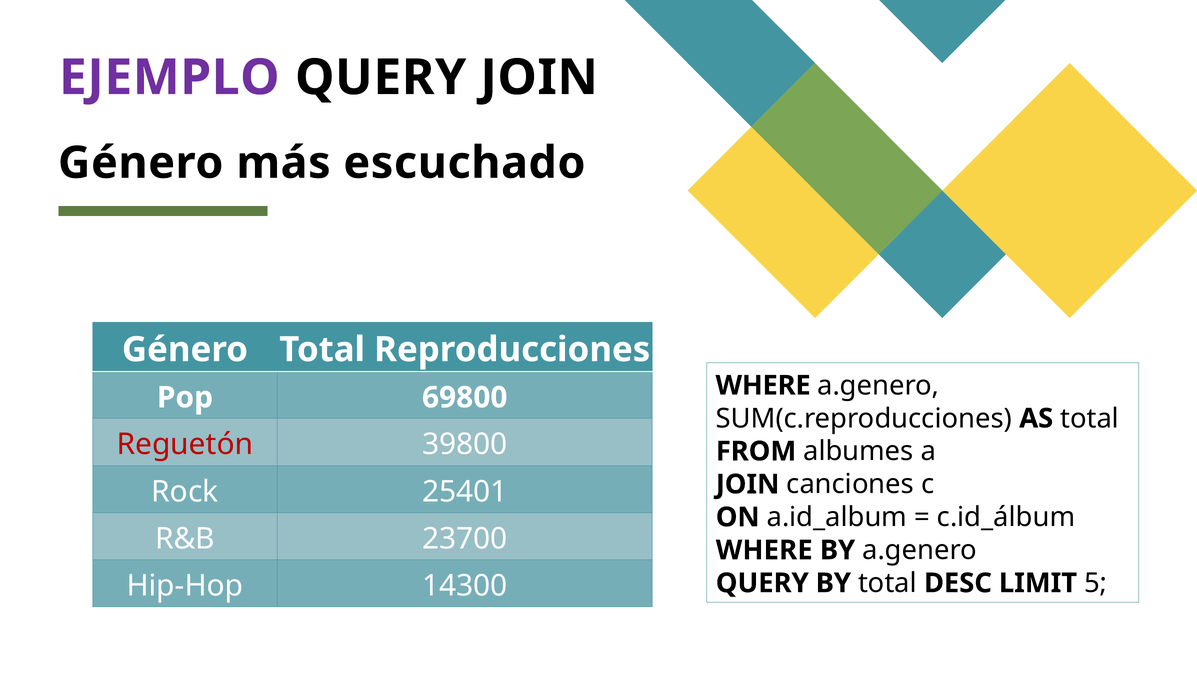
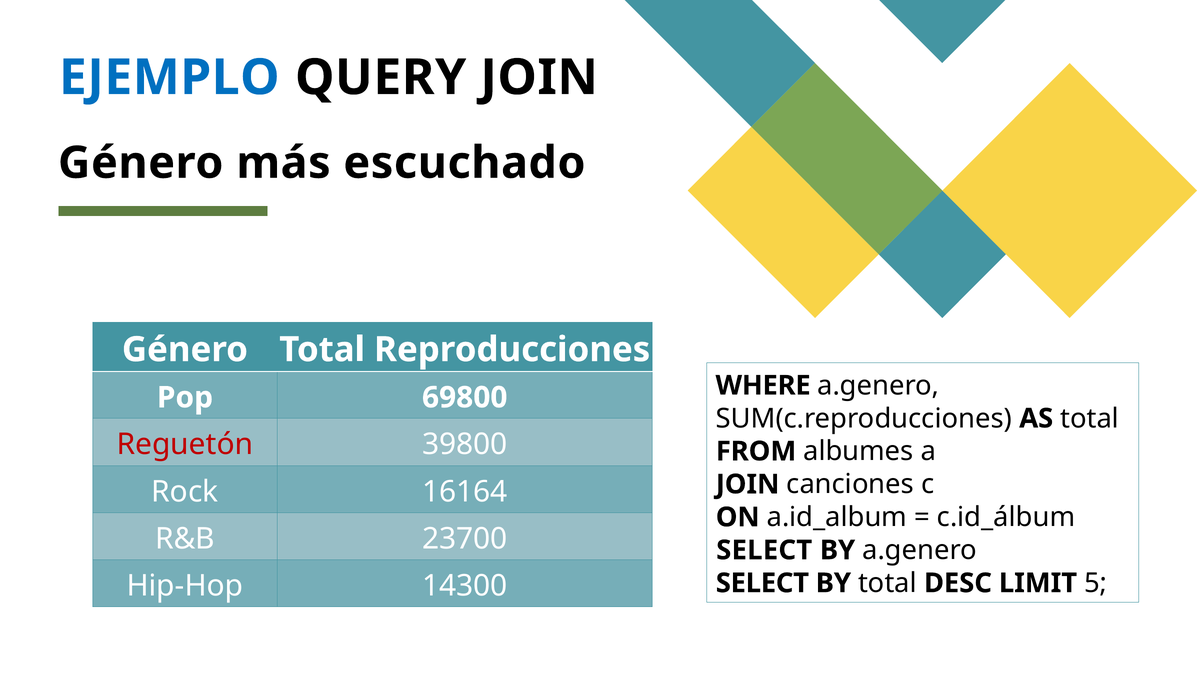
EJEMPLO colour: purple -> blue (169, 78)
25401: 25401 -> 16164 (465, 491)
WHERE: WHERE -> SELECT (764, 550)
QUERY: QUERY -> SELECT (762, 583)
